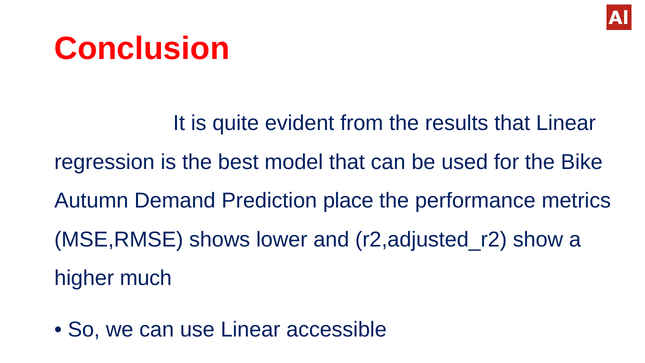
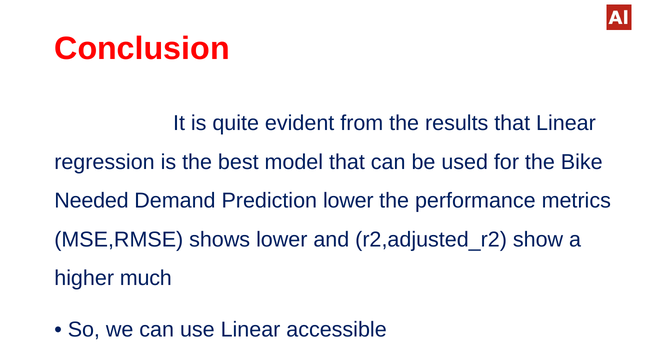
Autumn: Autumn -> Needed (91, 201)
Prediction place: place -> lower (348, 201)
